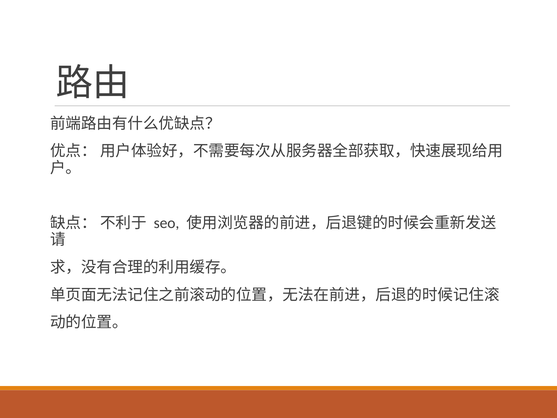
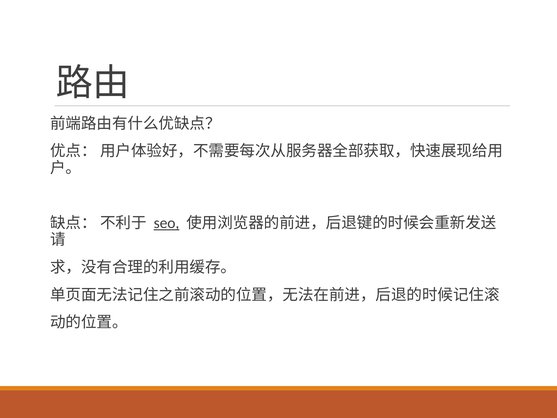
seo underline: none -> present (167, 223)
